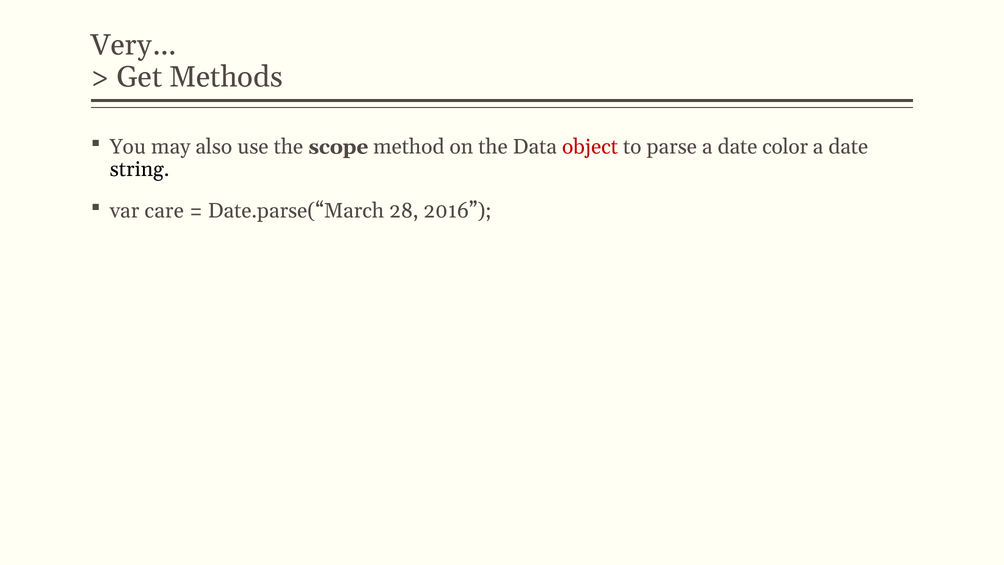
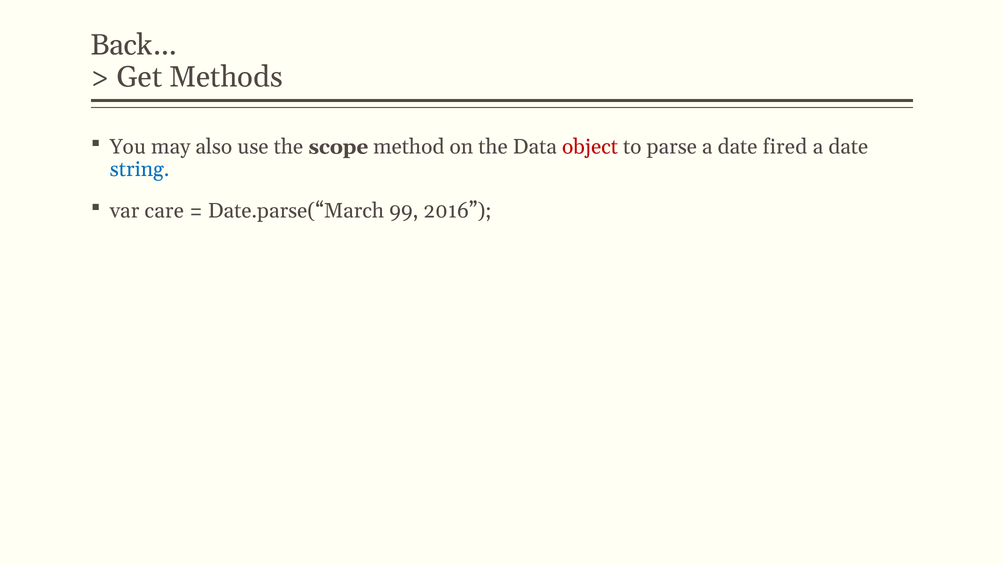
Very…: Very… -> Back… (133, 45)
color: color -> fired (785, 147)
string colour: black -> blue (140, 169)
28: 28 -> 99 (404, 211)
